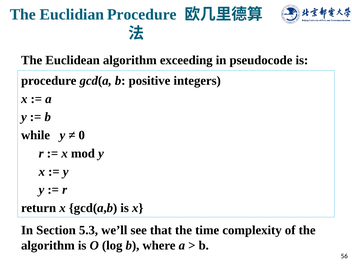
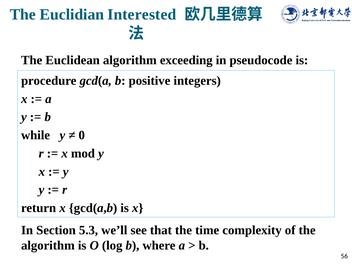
Euclidian Procedure: Procedure -> Interested (142, 15)
